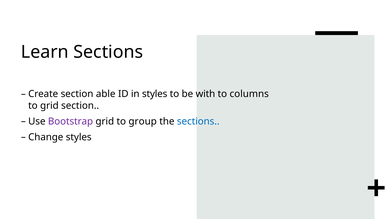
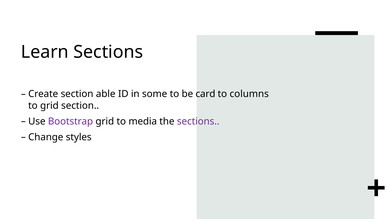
in styles: styles -> some (155, 94)
with: with -> card (205, 94)
group: group -> media (143, 121)
sections colour: blue -> purple (198, 121)
